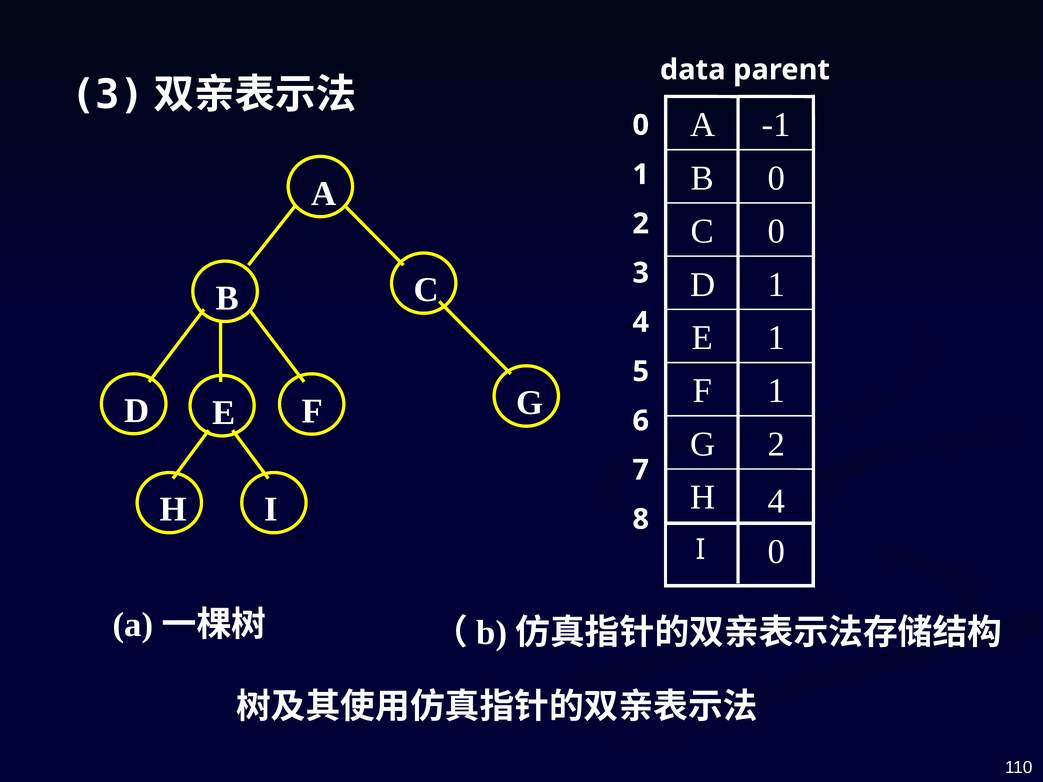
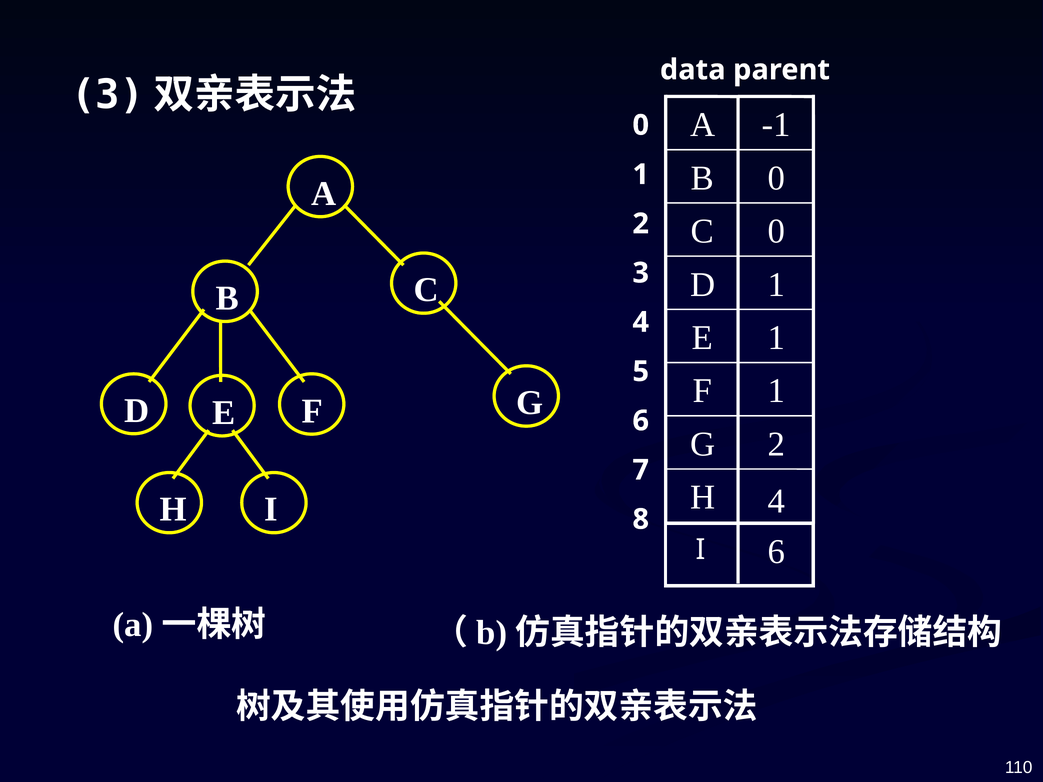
I 0: 0 -> 6 (776, 552)
